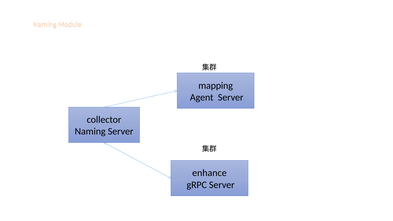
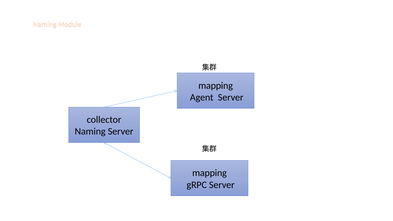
enhance: enhance -> mapping (209, 173)
